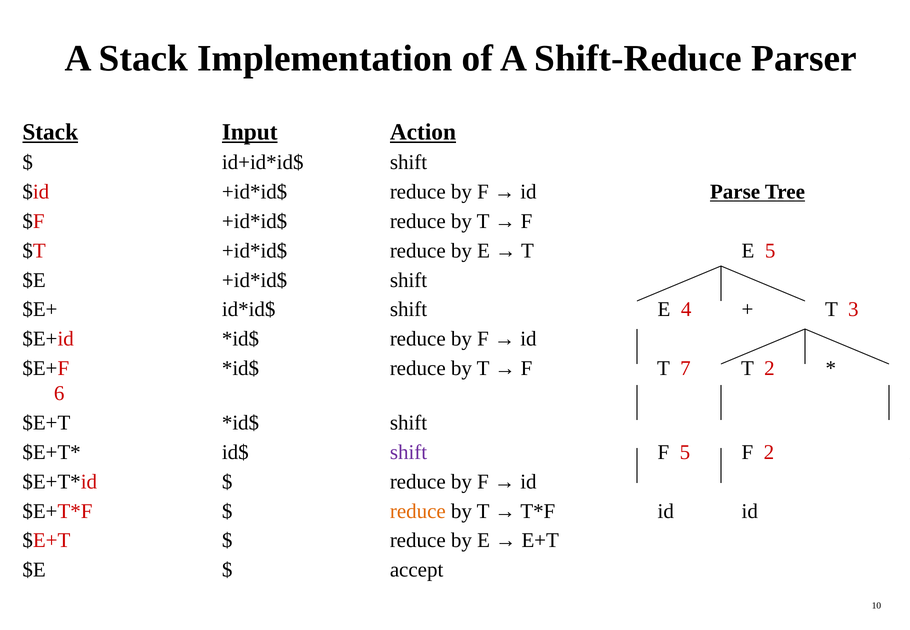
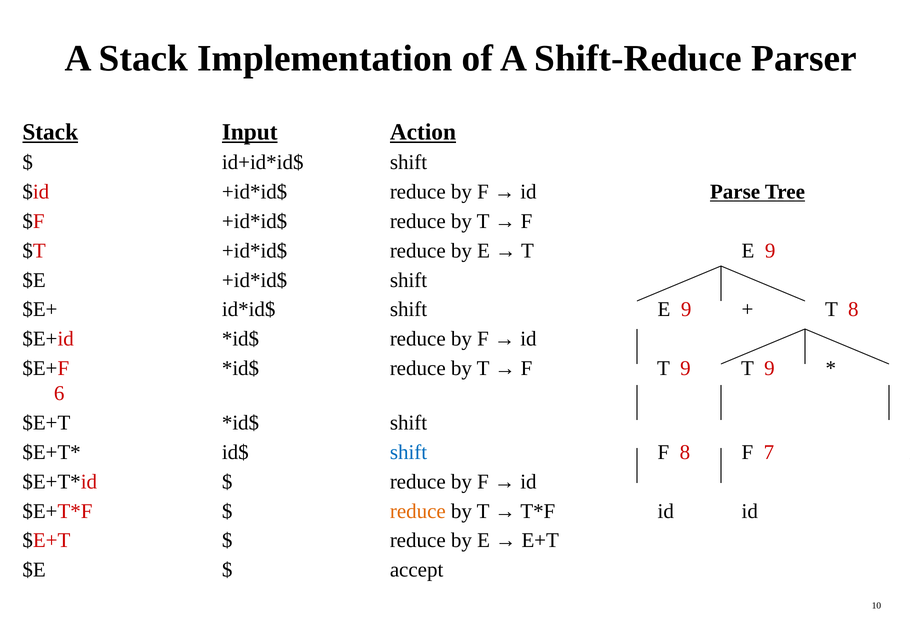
T E 5: 5 -> 9 (770, 251)
shift E 4: 4 -> 9 (686, 309)
T 3: 3 -> 8 (853, 309)
F T 7: 7 -> 9 (685, 368)
2: 2 -> 9 (769, 368)
shift colour: purple -> blue (409, 452)
F 5: 5 -> 8 (685, 452)
F 2: 2 -> 7 (769, 452)
